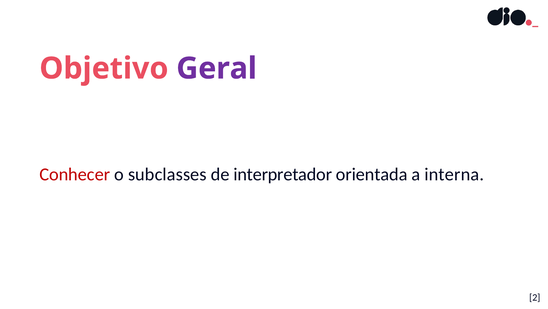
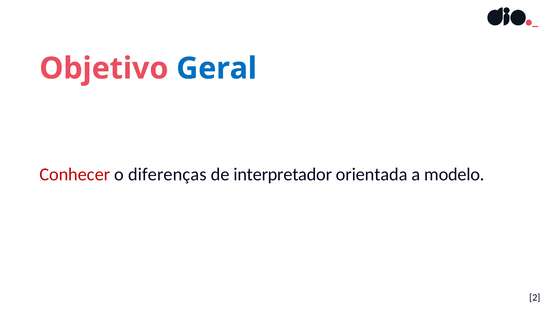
Geral colour: purple -> blue (217, 68)
subclasses: subclasses -> diferenças (167, 174)
interna: interna -> modelo (454, 174)
